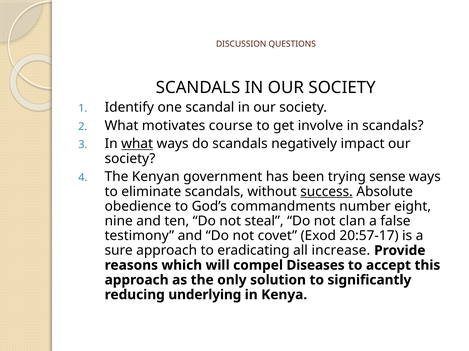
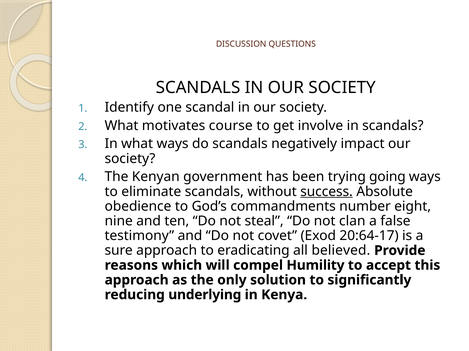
what underline: present -> none (137, 144)
sense: sense -> going (387, 177)
20:57-17: 20:57-17 -> 20:64-17 (369, 236)
increase: increase -> believed (341, 251)
Diseases: Diseases -> Humility (315, 266)
